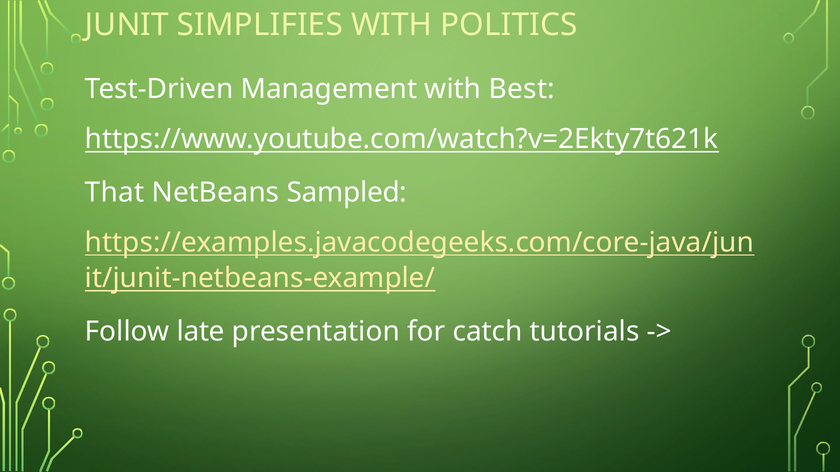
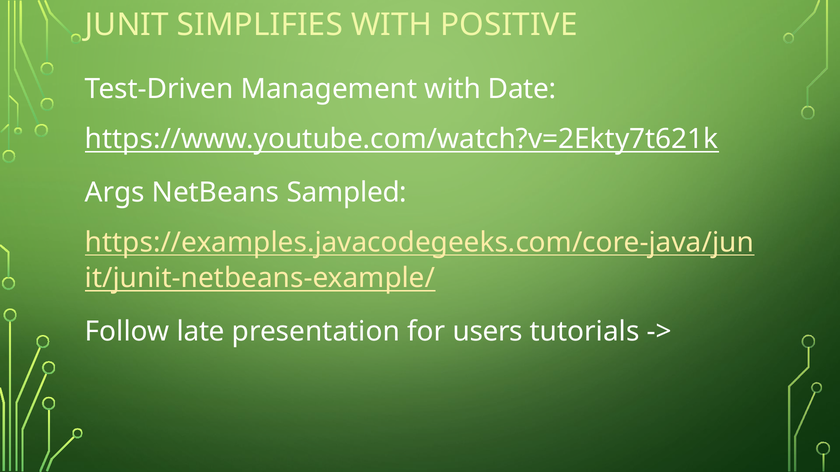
POLITICS: POLITICS -> POSITIVE (509, 25)
Best: Best -> Date (522, 89)
That: That -> Args (115, 193)
catch: catch -> users (488, 332)
